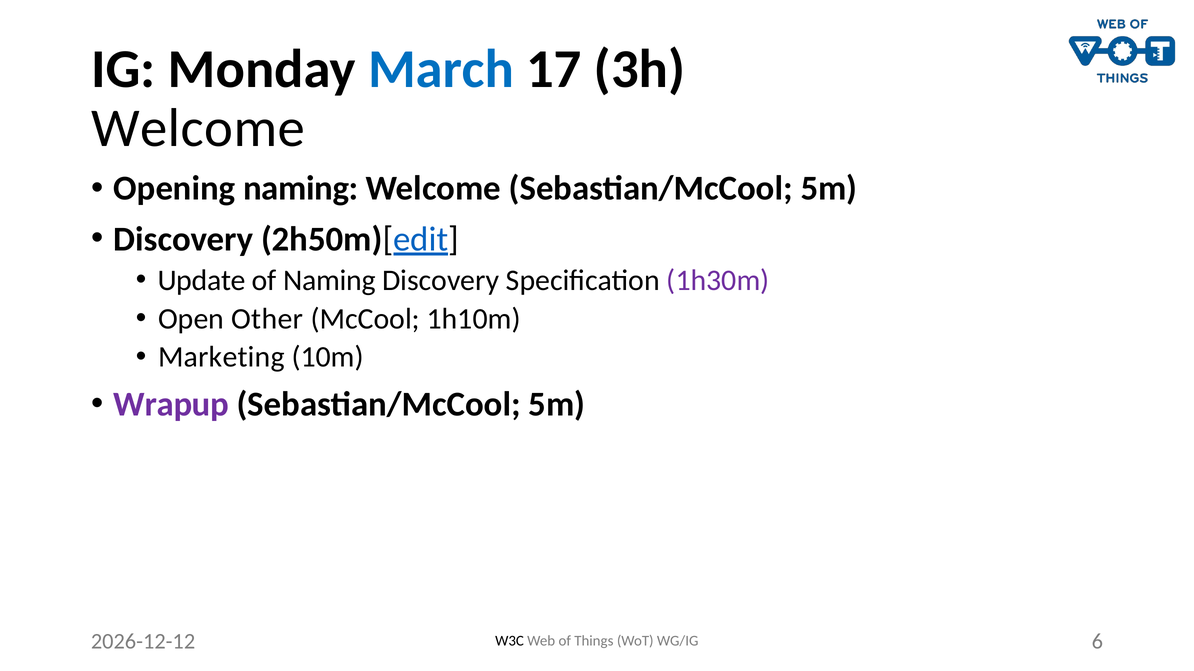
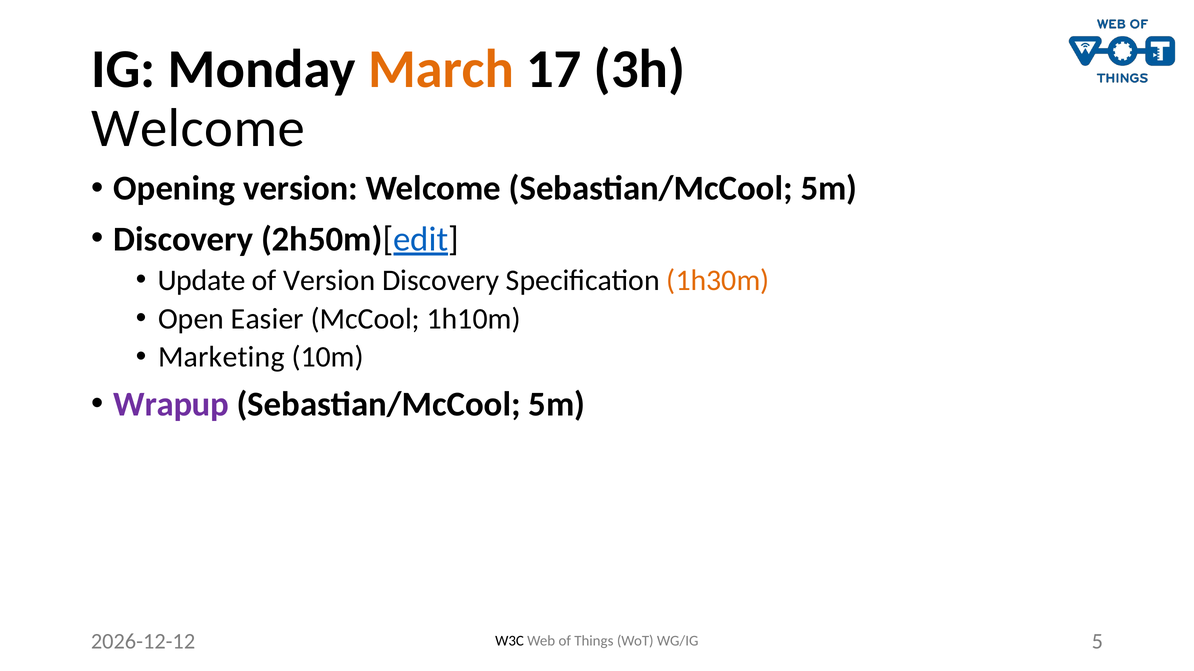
March colour: blue -> orange (441, 69)
Opening naming: naming -> version (301, 189)
of Naming: Naming -> Version (329, 281)
1h30m colour: purple -> orange (718, 281)
Other: Other -> Easier (267, 319)
6: 6 -> 5 (1097, 642)
